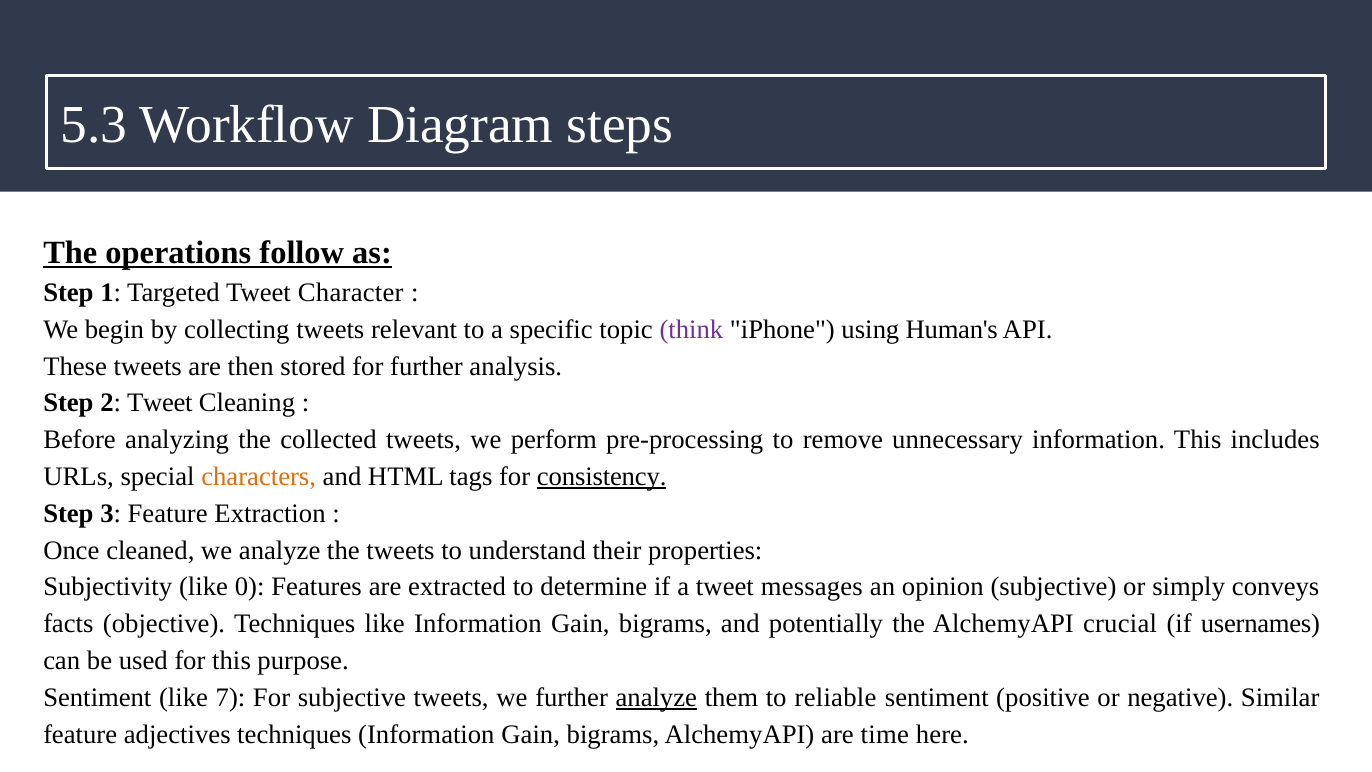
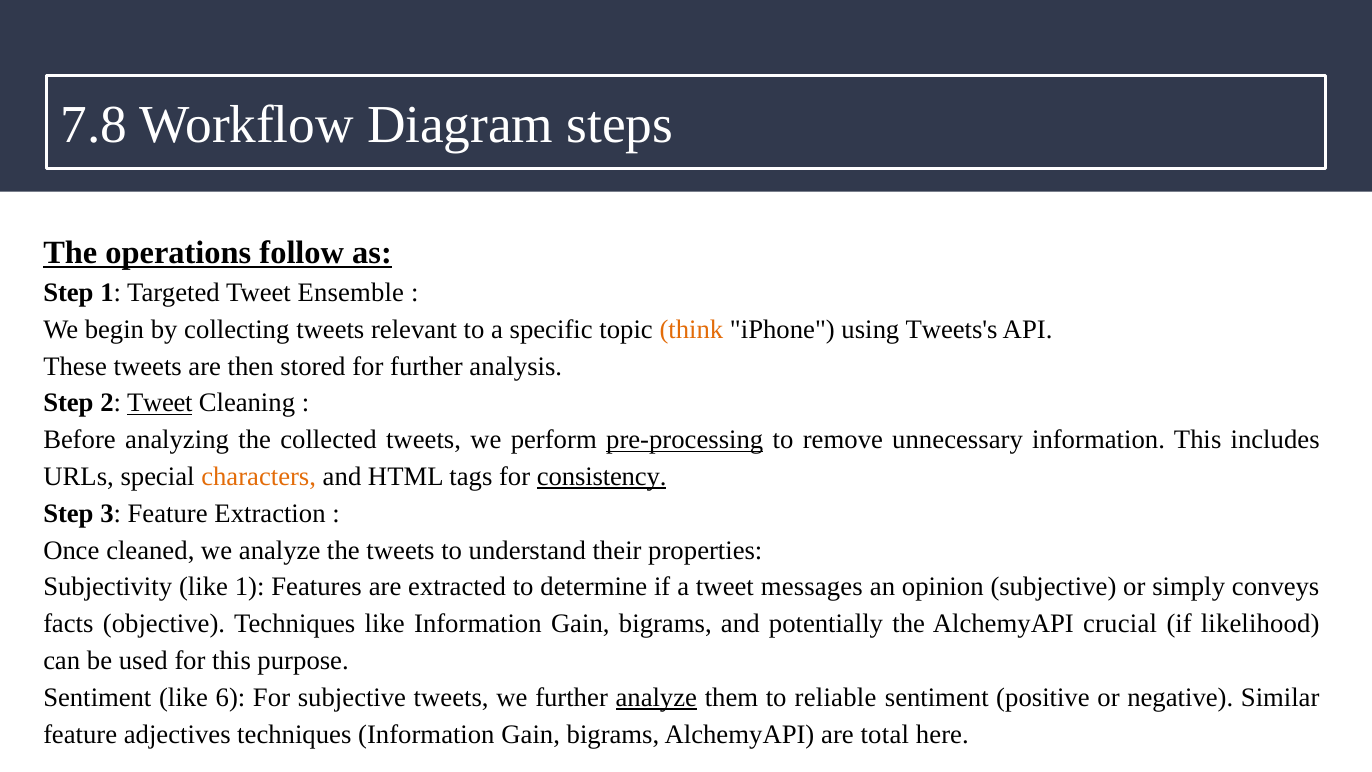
5.3: 5.3 -> 7.8 (94, 125)
Character: Character -> Ensemble (351, 293)
think colour: purple -> orange (691, 329)
Human's: Human's -> Tweets's (952, 329)
Tweet underline: none -> present (160, 403)
pre-processing underline: none -> present (685, 440)
like 0: 0 -> 1 (250, 587)
usernames: usernames -> likelihood (1260, 624)
7: 7 -> 6 (231, 697)
time: time -> total (885, 734)
